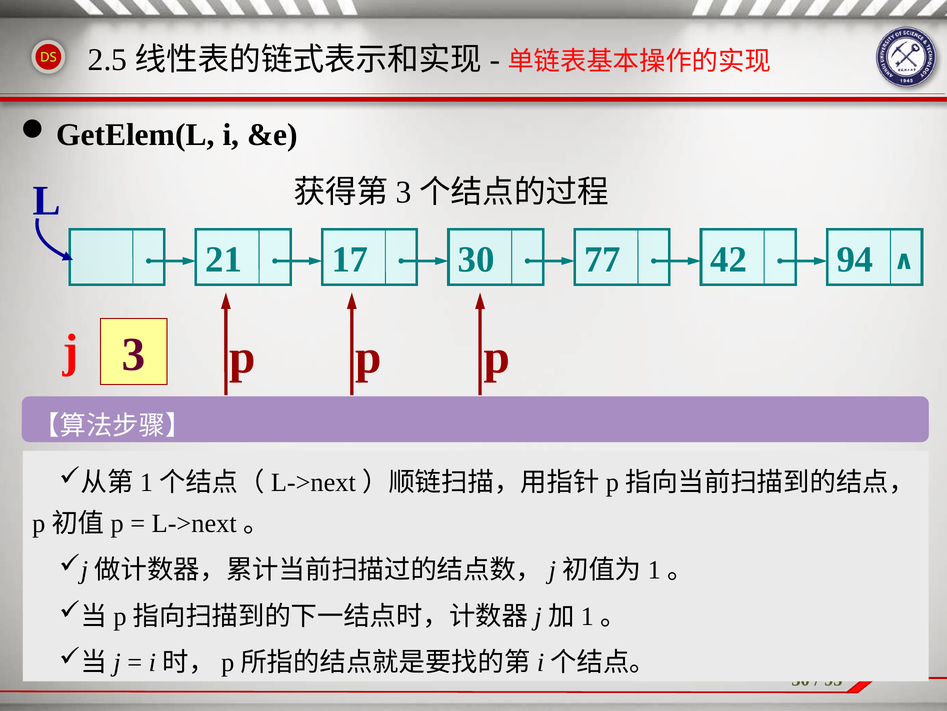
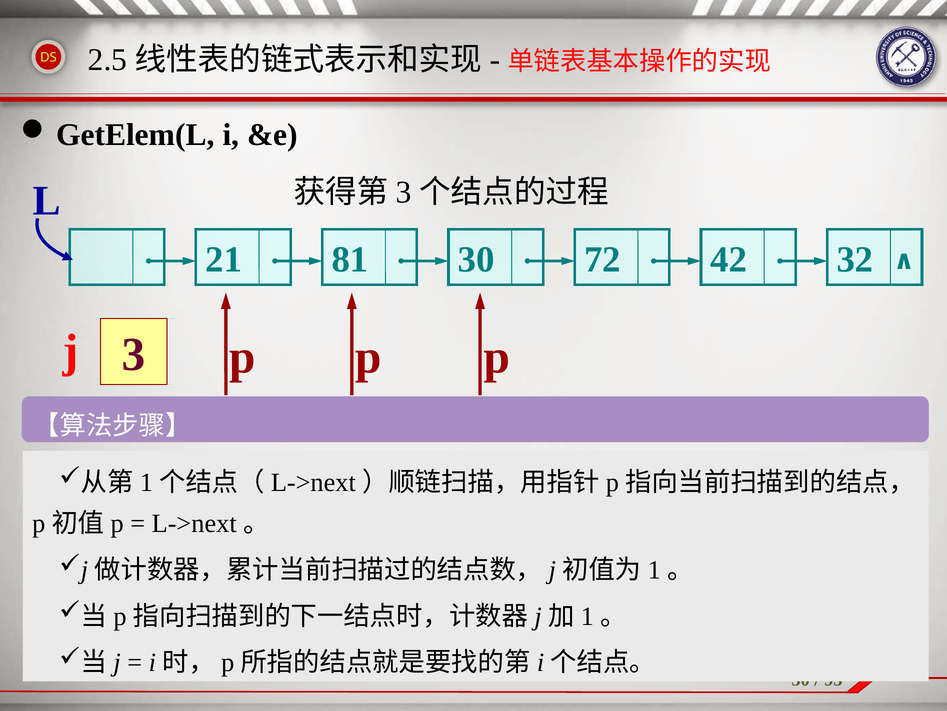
17: 17 -> 81 (350, 259)
77: 77 -> 72 (602, 259)
94: 94 -> 32 (855, 259)
